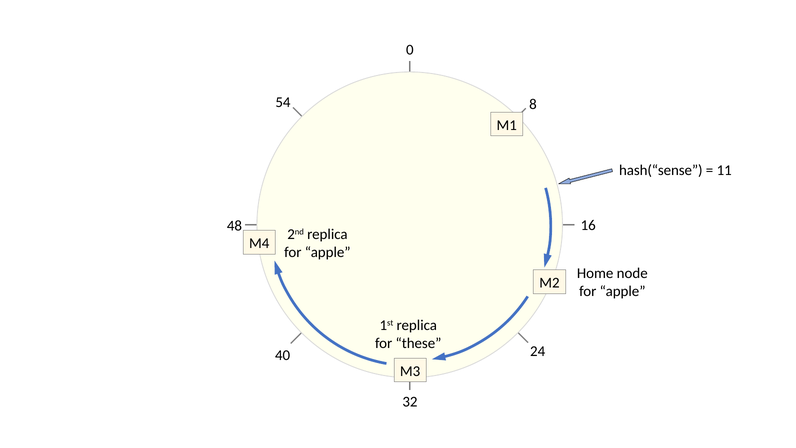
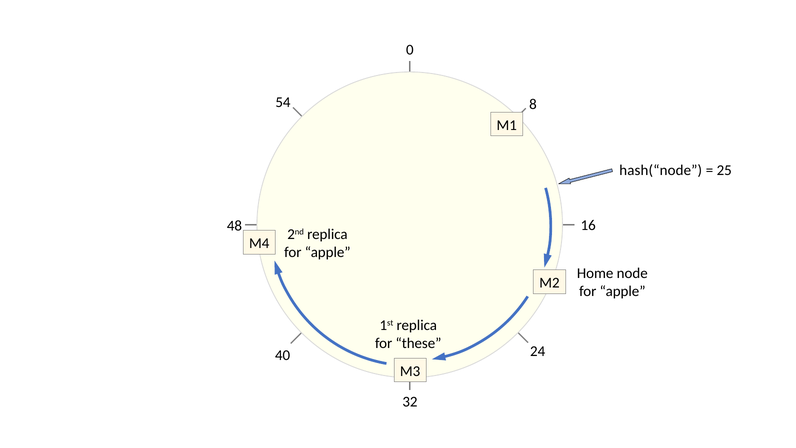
hash(“sense: hash(“sense -> hash(“node (661, 170)
11: 11 -> 25 (724, 170)
